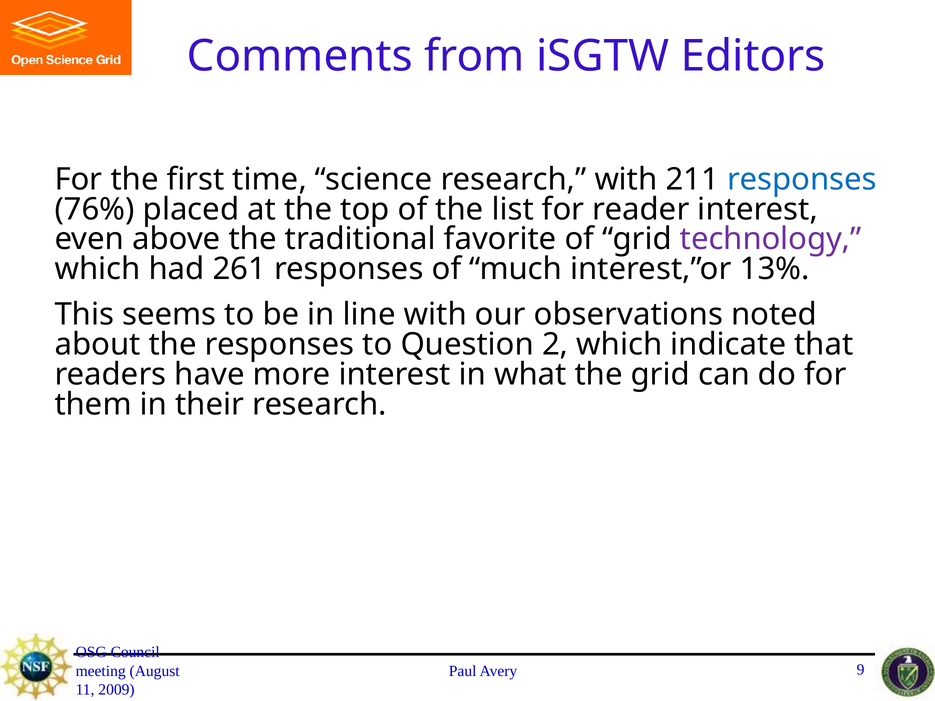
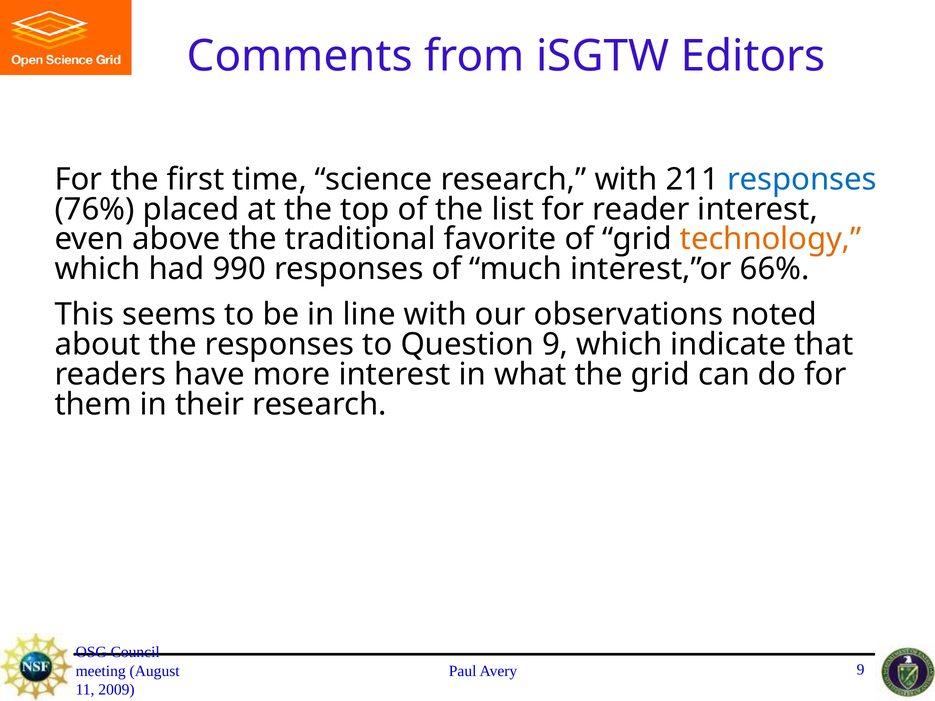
technology colour: purple -> orange (771, 239)
261: 261 -> 990 (239, 269)
13%: 13% -> 66% (775, 269)
Question 2: 2 -> 9 (555, 345)
